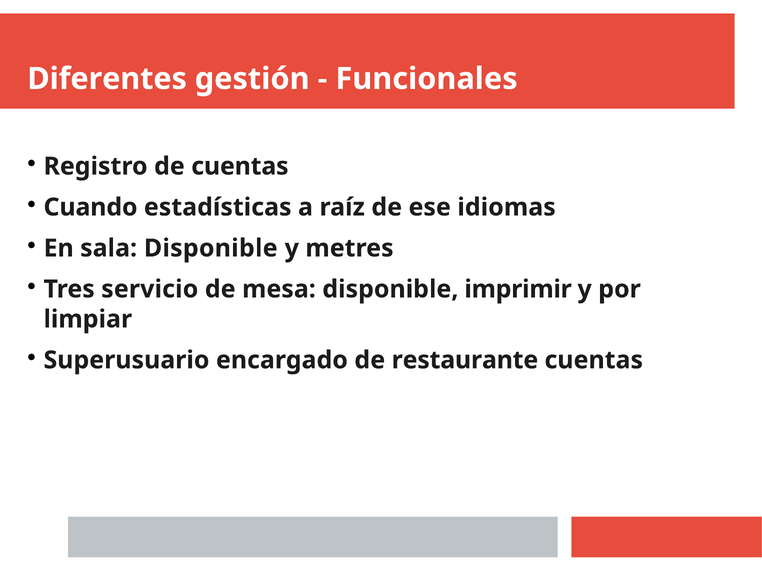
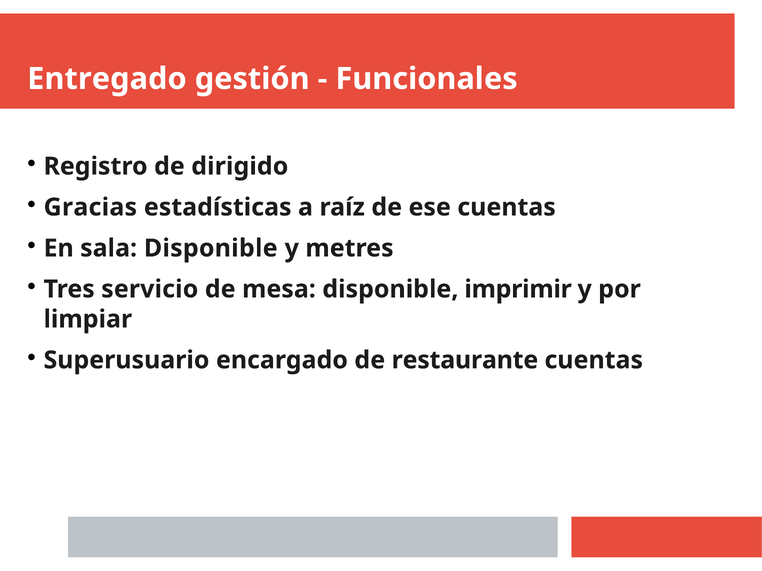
Diferentes: Diferentes -> Entregado (107, 79)
de cuentas: cuentas -> dirigido (240, 166)
Cuando: Cuando -> Gracias (90, 207)
ese idiomas: idiomas -> cuentas (507, 207)
